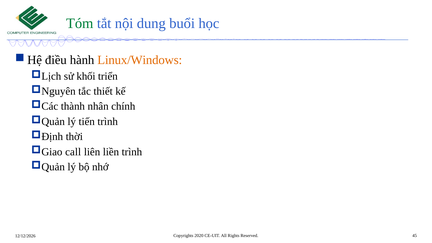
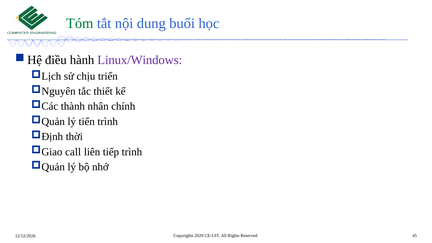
Linux/Windows colour: orange -> purple (140, 60)
khối: khối -> chịu (86, 76)
liền: liền -> tiếp (111, 152)
